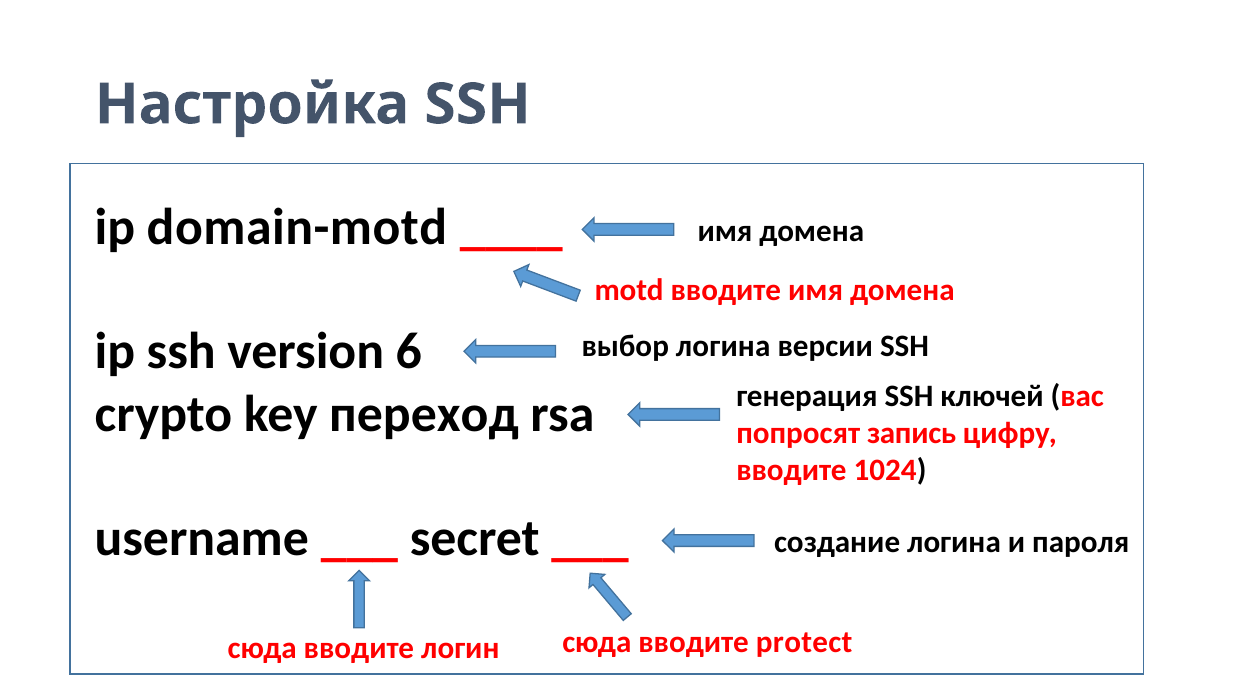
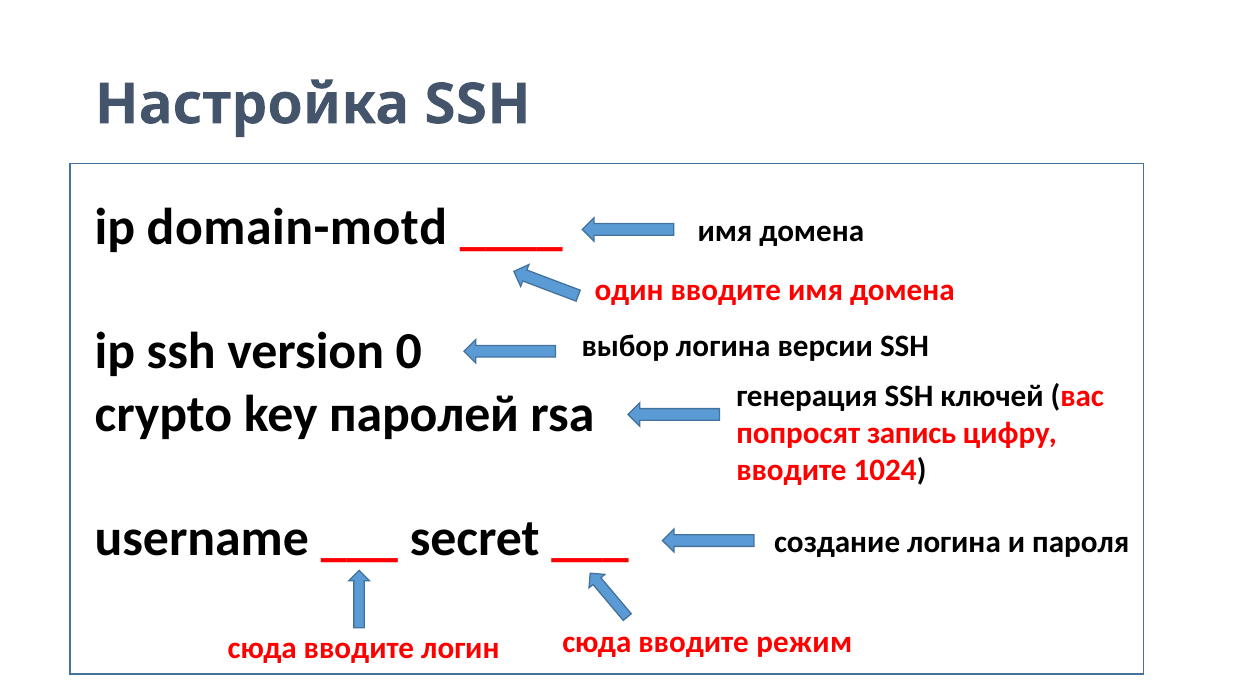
motd: motd -> один (629, 290)
6: 6 -> 0 (409, 352)
переход: переход -> паролей (424, 414)
protect: protect -> режим (804, 642)
